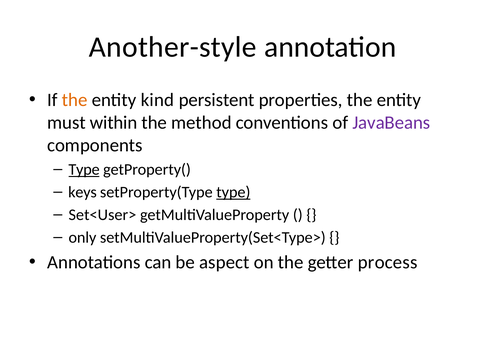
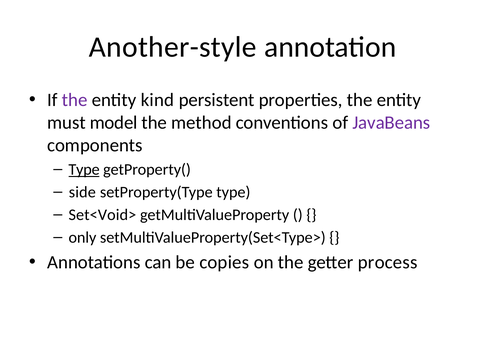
the colour: orange -> purple (75, 100)
within: within -> model (114, 123)
keys: keys -> side (82, 192)
type underline: present -> none (233, 192)
Set<User>: Set<User> -> Set<Void> (102, 215)
aspect: aspect -> copies (224, 262)
